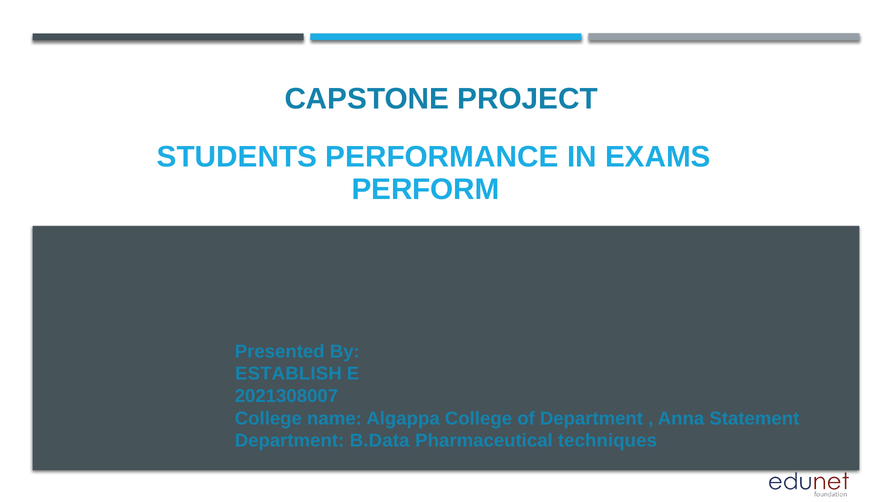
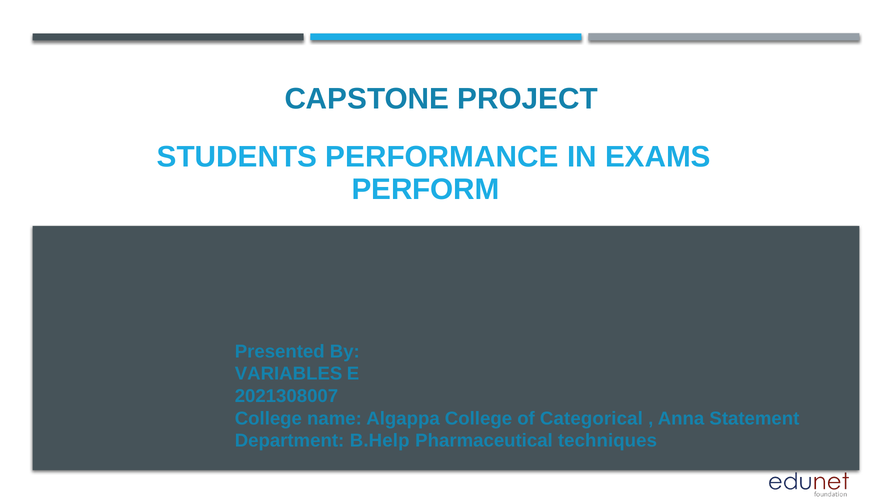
ESTABLISH: ESTABLISH -> VARIABLES (289, 374)
of Department: Department -> Categorical (591, 418)
B.Data: B.Data -> B.Help (380, 441)
